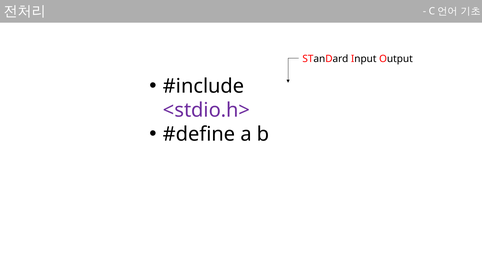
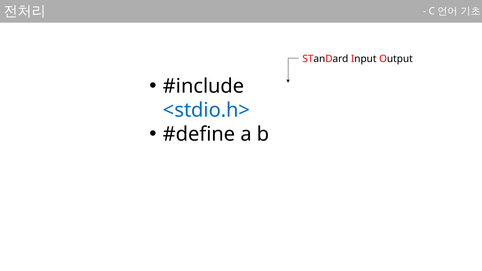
<stdio.h> colour: purple -> blue (207, 110)
